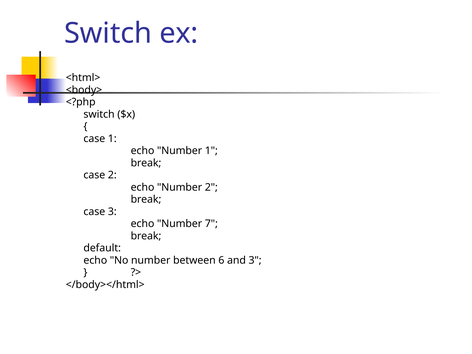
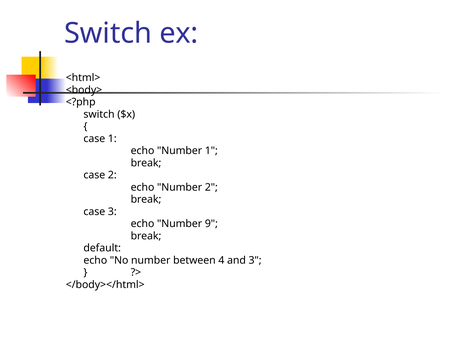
7: 7 -> 9 (211, 224)
6: 6 -> 4 (221, 260)
